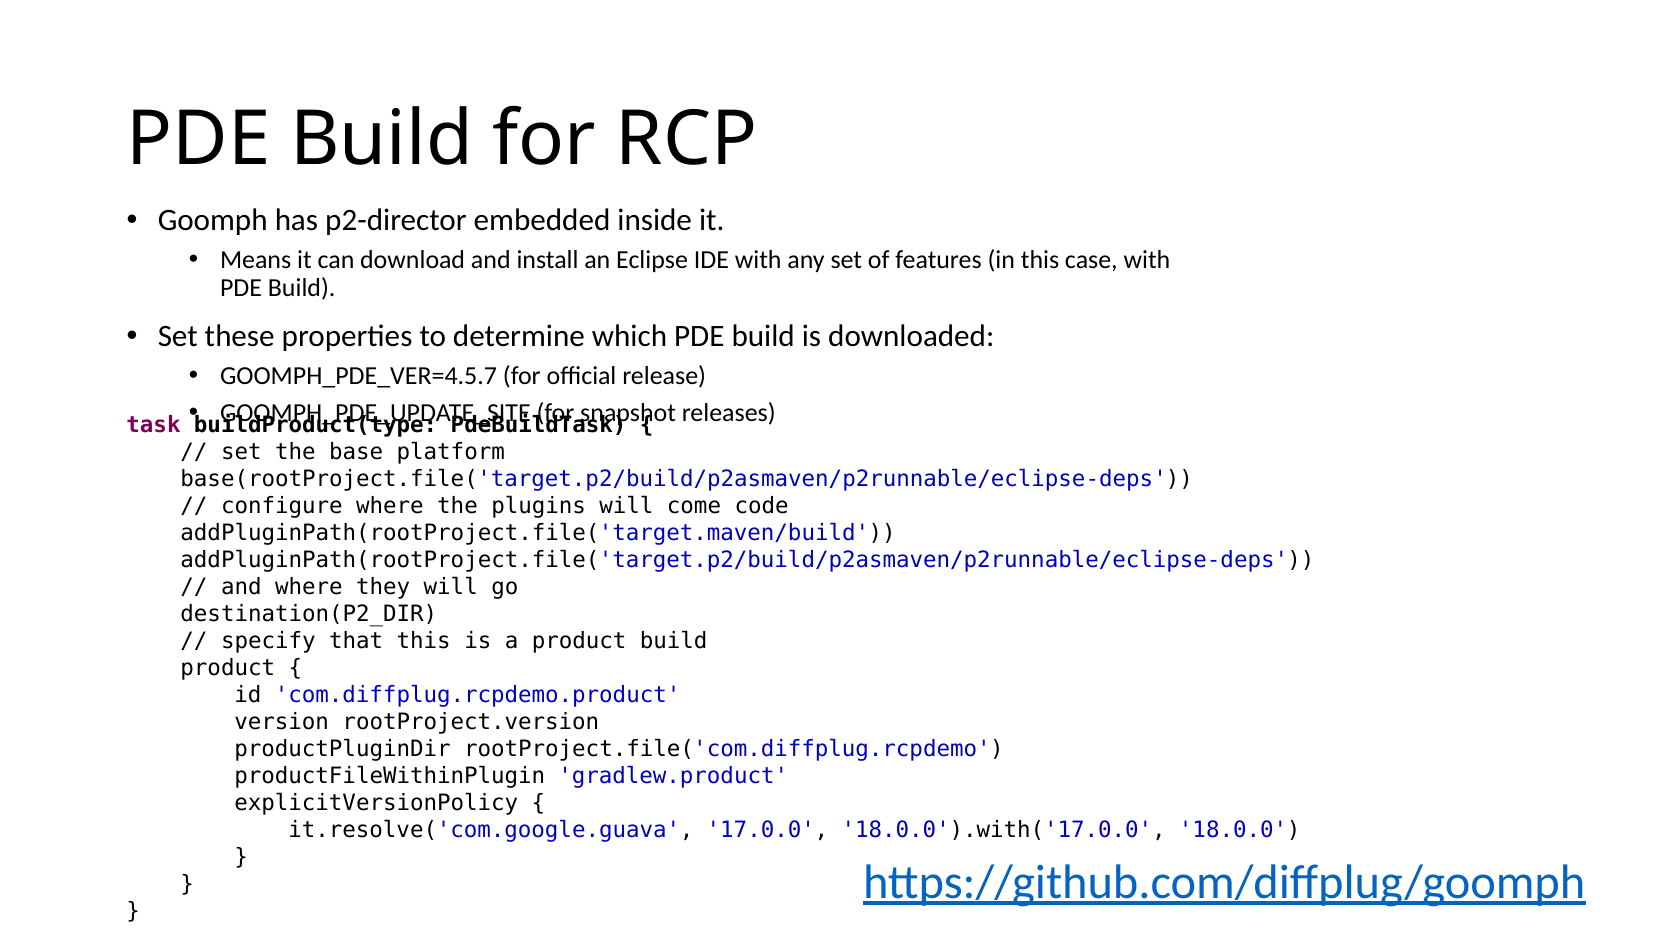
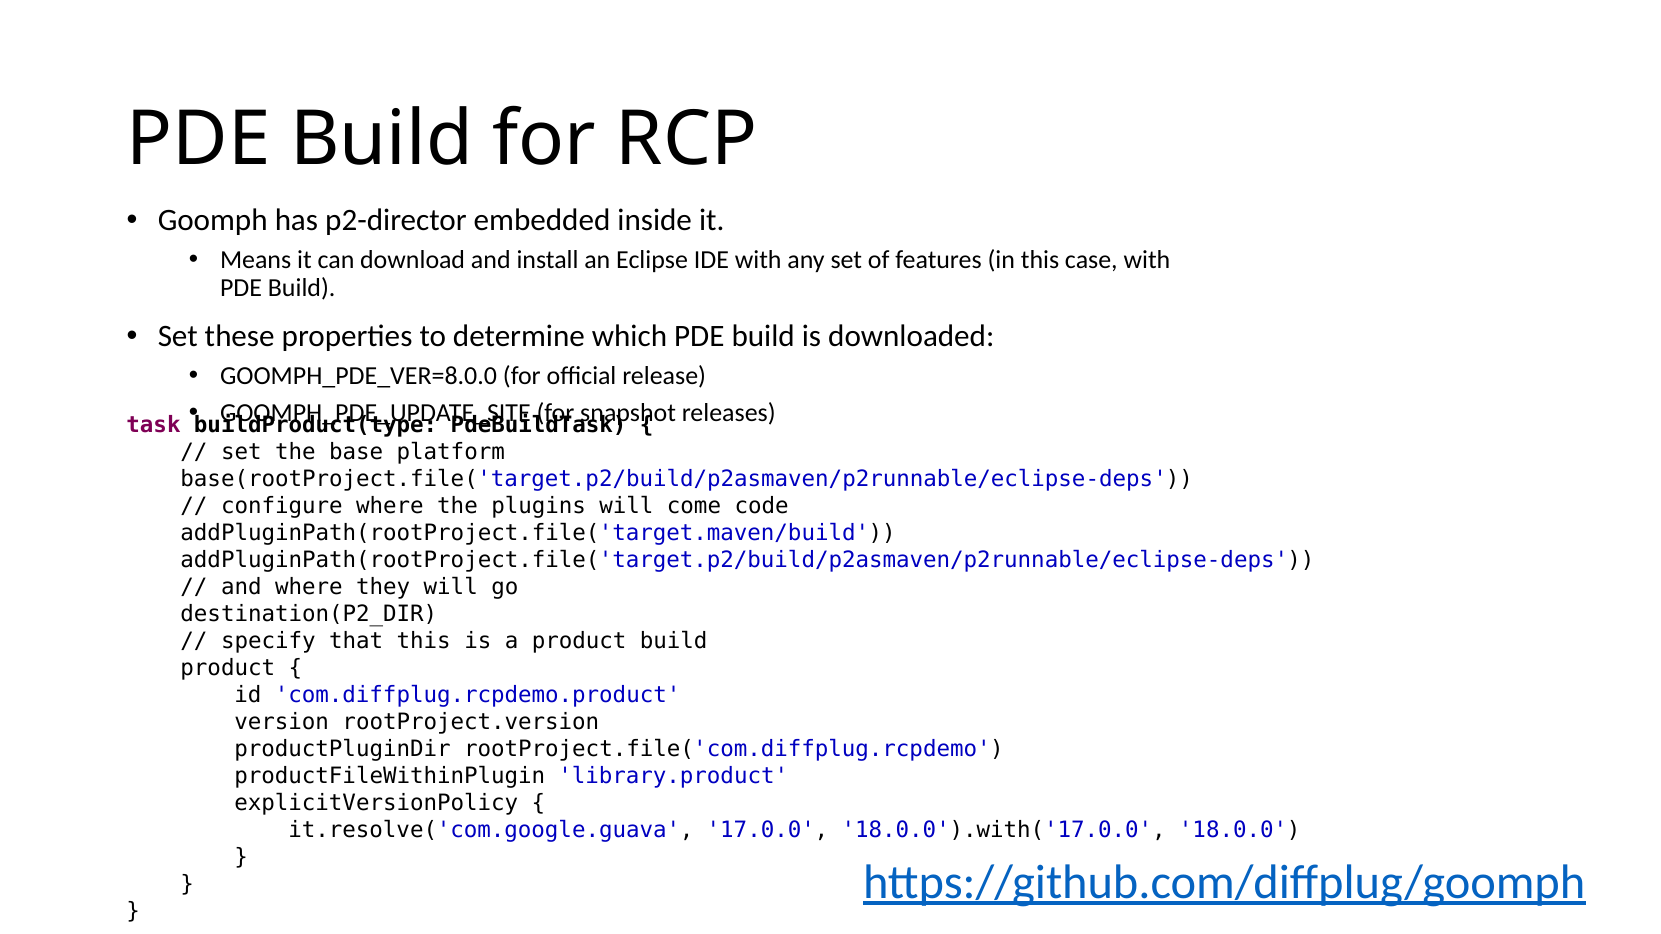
GOOMPH_PDE_VER=4.5.7: GOOMPH_PDE_VER=4.5.7 -> GOOMPH_PDE_VER=8.0.0 (359, 376)
gradlew.product: gradlew.product -> library.product (673, 776)
